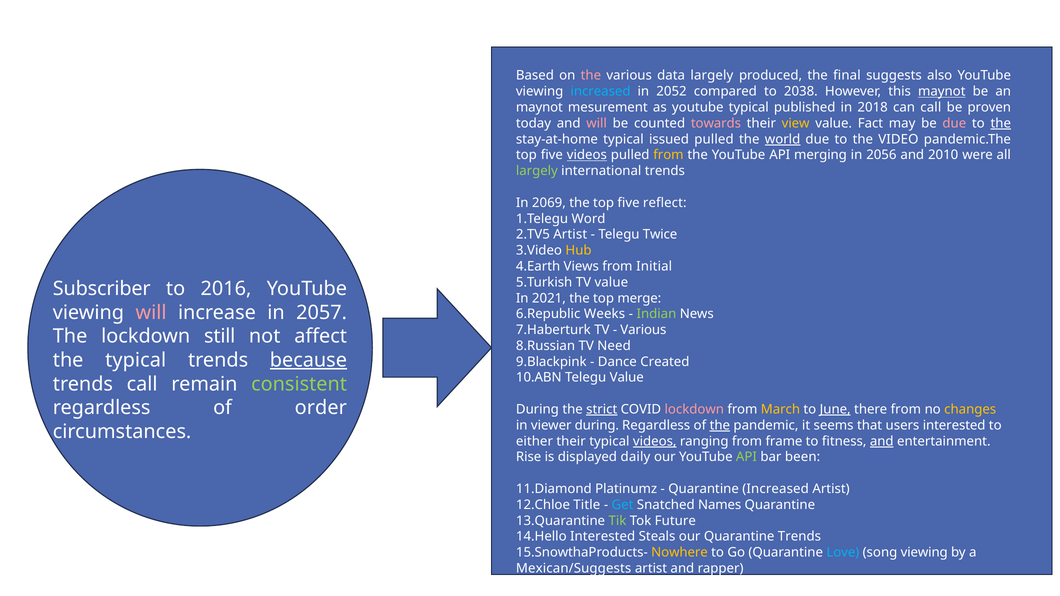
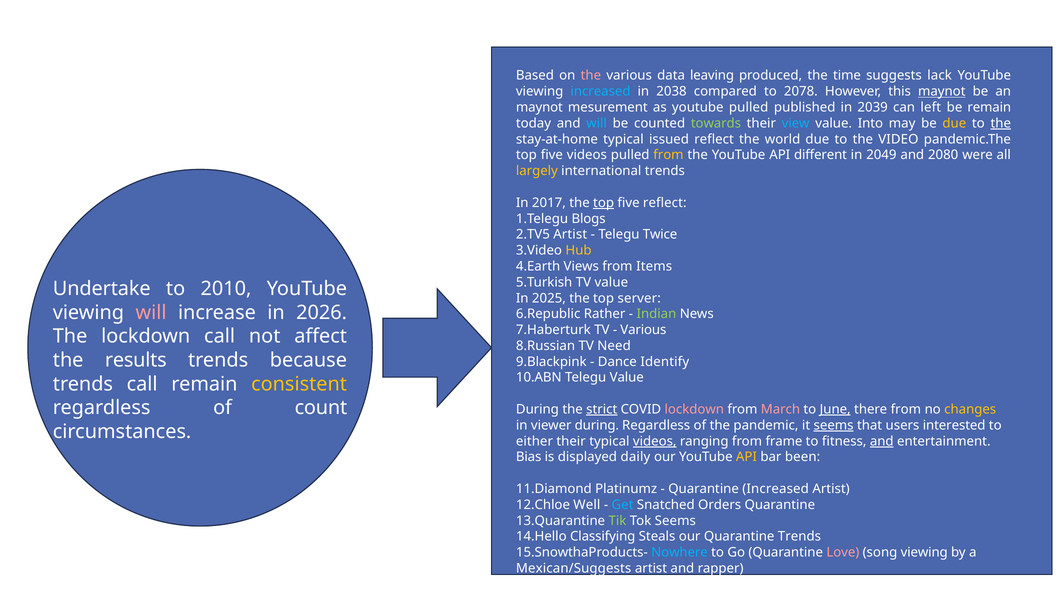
data largely: largely -> leaving (712, 76)
final: final -> time (847, 76)
also: also -> lack (940, 76)
2052: 2052 -> 2038 (672, 92)
2038: 2038 -> 2078 (801, 92)
youtube typical: typical -> pulled (749, 107)
2018: 2018 -> 2039 (873, 107)
can call: call -> left (931, 107)
be proven: proven -> remain (989, 107)
will colour: pink -> light blue (597, 123)
towards colour: pink -> light green (716, 123)
view colour: yellow -> light blue (796, 123)
Fact: Fact -> Into (870, 123)
due colour: pink -> yellow (954, 123)
issued pulled: pulled -> reflect (714, 139)
world underline: present -> none (783, 139)
videos underline: present -> none (587, 155)
merging: merging -> different (821, 155)
2056: 2056 -> 2049 (881, 155)
2010: 2010 -> 2080 (943, 155)
largely colour: light green -> yellow (537, 171)
2069: 2069 -> 2017 (549, 203)
top underline: none -> present (604, 203)
Word: Word -> Blogs (589, 219)
Initial: Initial -> Items (654, 266)
Subscriber: Subscriber -> Undertake (102, 289)
2016: 2016 -> 2010 (226, 289)
2021: 2021 -> 2025 (549, 298)
merge: merge -> server (639, 298)
2057: 2057 -> 2026 (322, 313)
Weeks: Weeks -> Rather (605, 314)
lockdown still: still -> call (220, 337)
the typical: typical -> results (136, 360)
because underline: present -> none (308, 360)
Created: Created -> Identify (665, 362)
consistent colour: light green -> yellow (299, 384)
order: order -> count (321, 408)
March colour: yellow -> pink (780, 410)
the underline: present -> none (720, 425)
seems underline: none -> present (834, 425)
Rise: Rise -> Bias (529, 457)
API colour: light green -> yellow (746, 457)
Title: Title -> Well (587, 505)
Names: Names -> Orders (720, 505)
Tok Future: Future -> Seems (675, 521)
Interested: Interested -> Classifying (603, 537)
Nowhere colour: yellow -> light blue (680, 553)
Love colour: light blue -> pink (843, 553)
